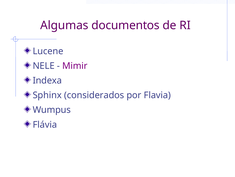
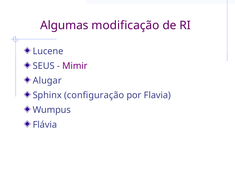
documentos: documentos -> modificação (125, 25)
NELE: NELE -> SEUS (44, 66)
Indexa: Indexa -> Alugar (47, 80)
considerados: considerados -> configuração (94, 95)
